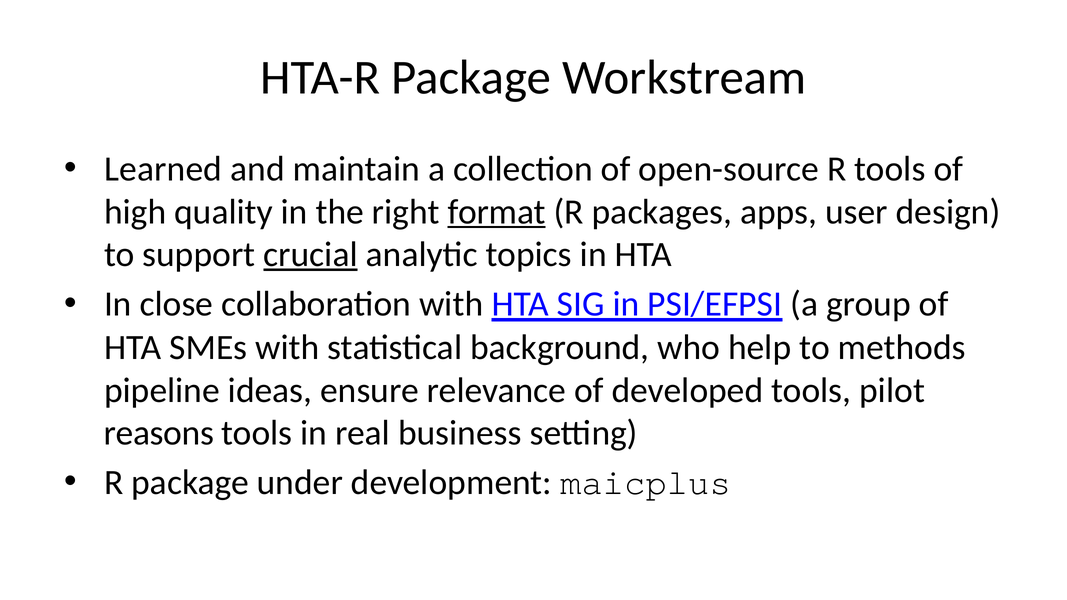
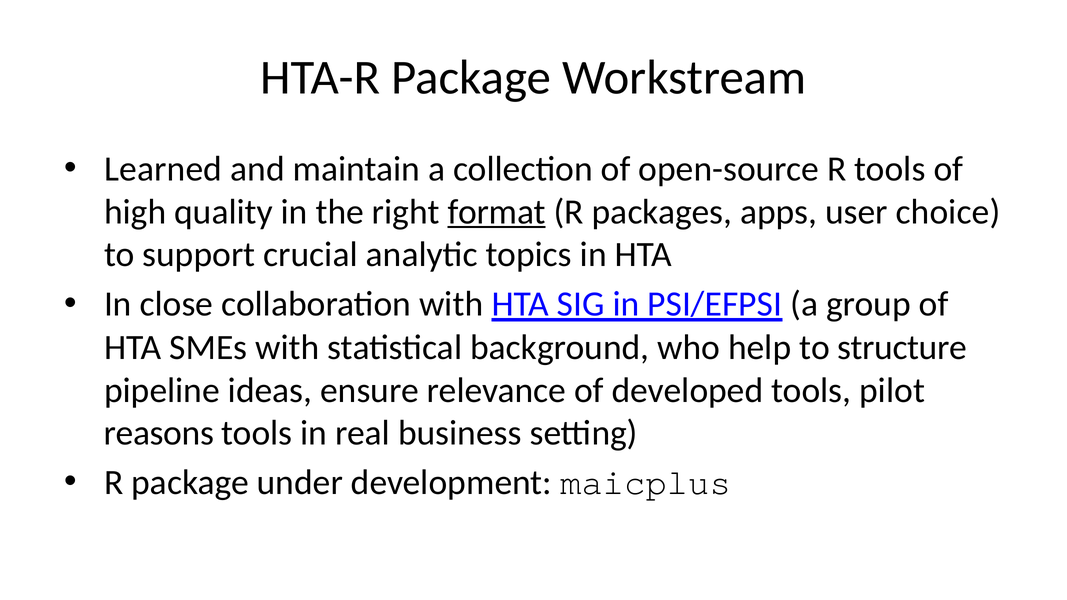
design: design -> choice (948, 212)
crucial underline: present -> none (311, 255)
methods: methods -> structure (902, 348)
